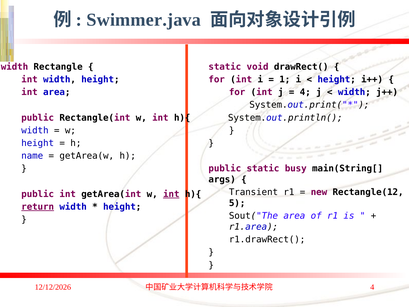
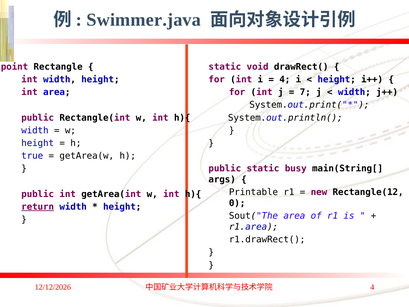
width: width -> point (14, 67)
1: 1 -> 4 (285, 79)
4: 4 -> 7 (305, 92)
name: name -> true (32, 156)
Transient: Transient -> Printable (253, 192)
int underline: present -> none (171, 194)
5: 5 -> 0 (237, 203)
